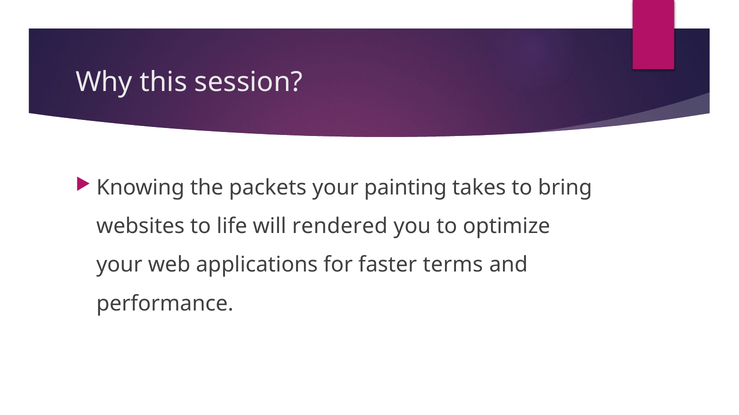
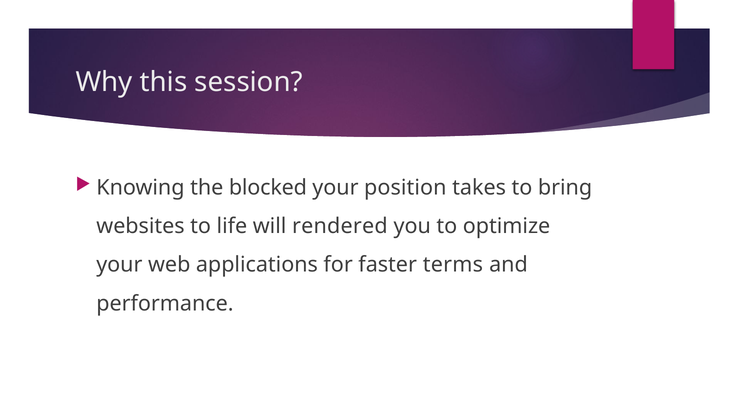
packets: packets -> blocked (268, 188)
painting: painting -> position (405, 188)
